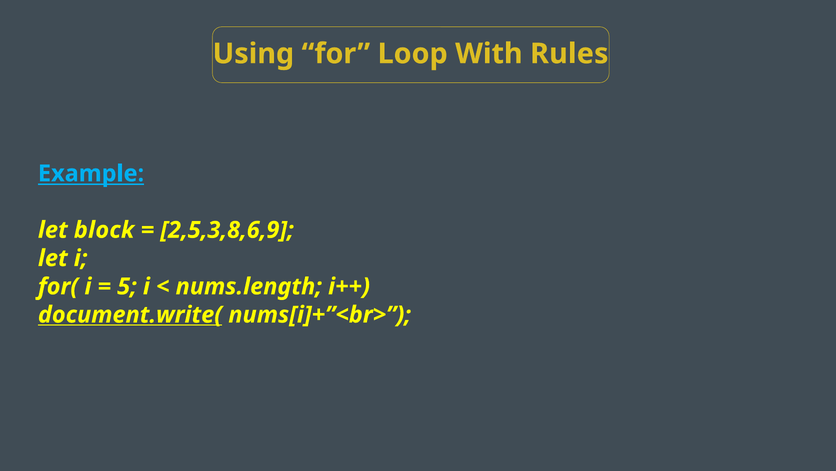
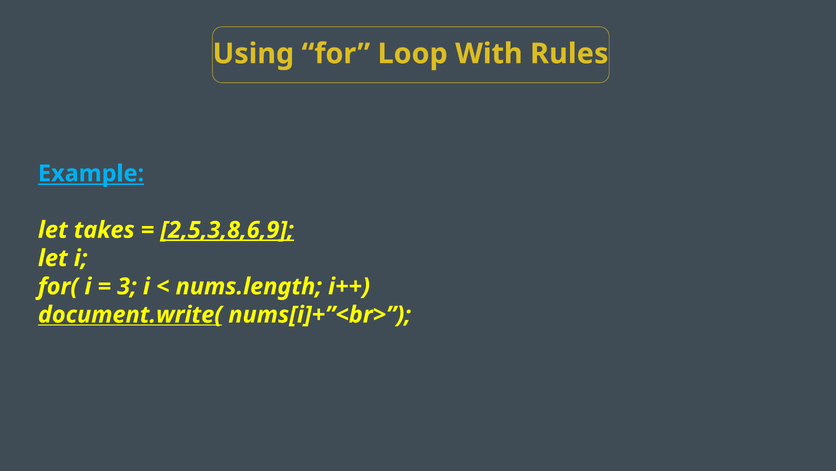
block: block -> takes (104, 230)
2,5,3,8,6,9 underline: none -> present (227, 230)
5: 5 -> 3 (127, 286)
